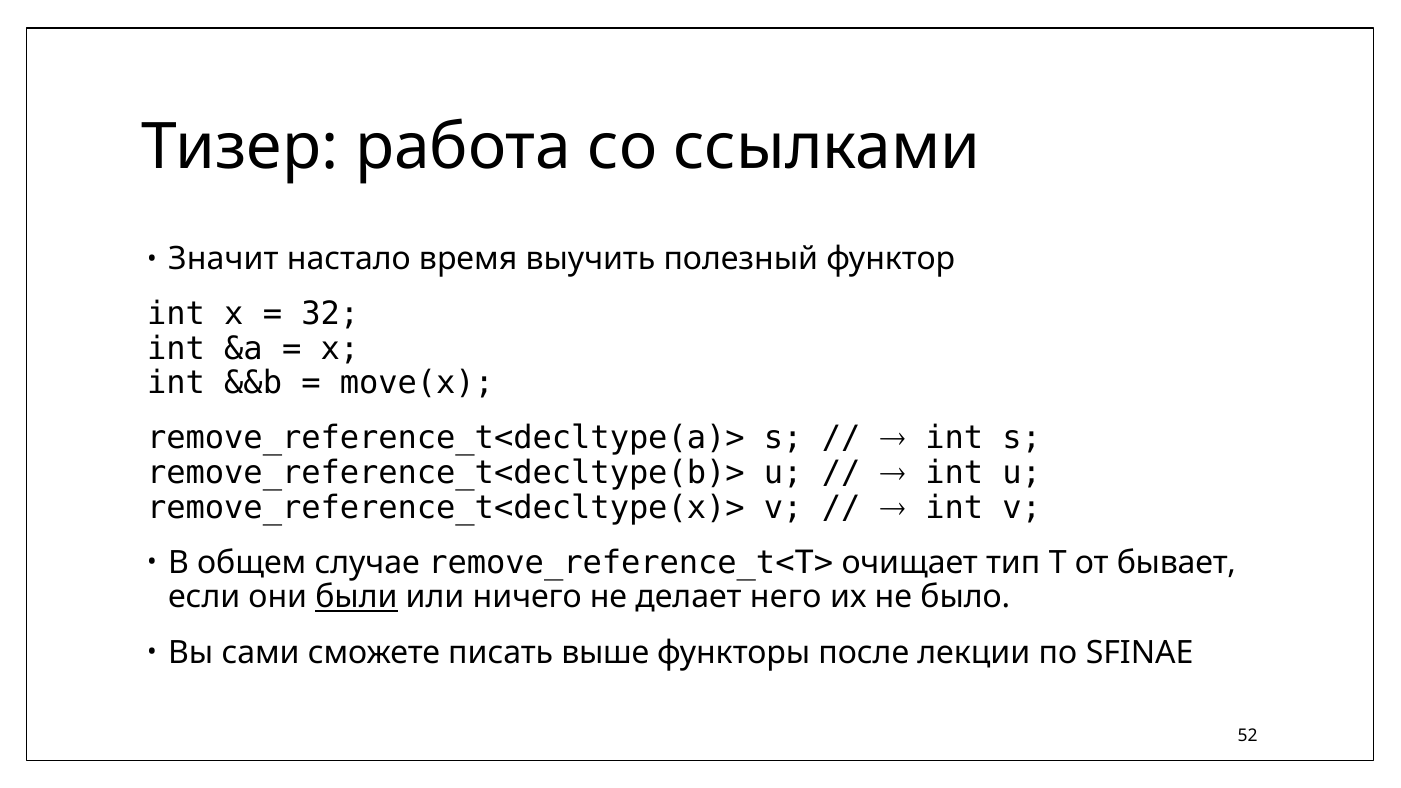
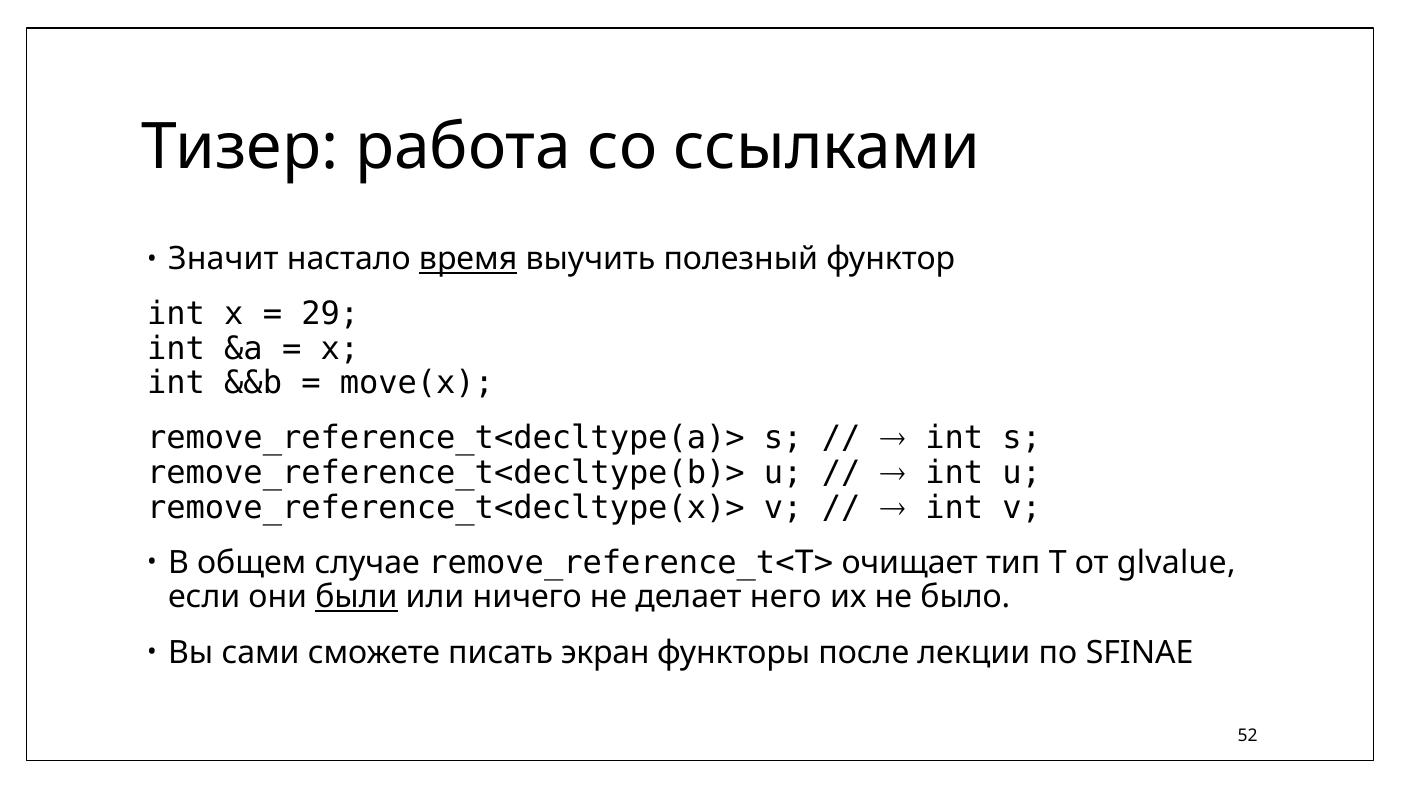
время underline: none -> present (468, 259)
32: 32 -> 29 (330, 314)
бывает: бывает -> glvalue (1176, 563)
выше: выше -> экран (605, 653)
